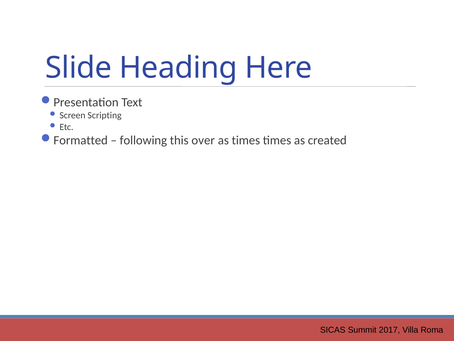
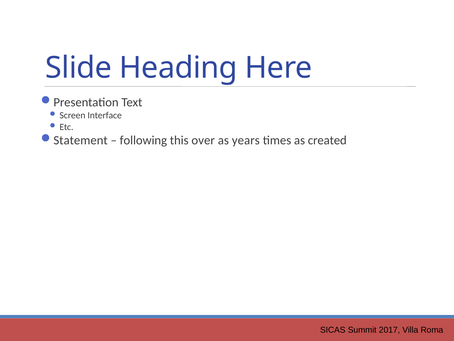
Scripting: Scripting -> Interface (105, 115)
Formatted: Formatted -> Statement (81, 140)
as times: times -> years (246, 140)
